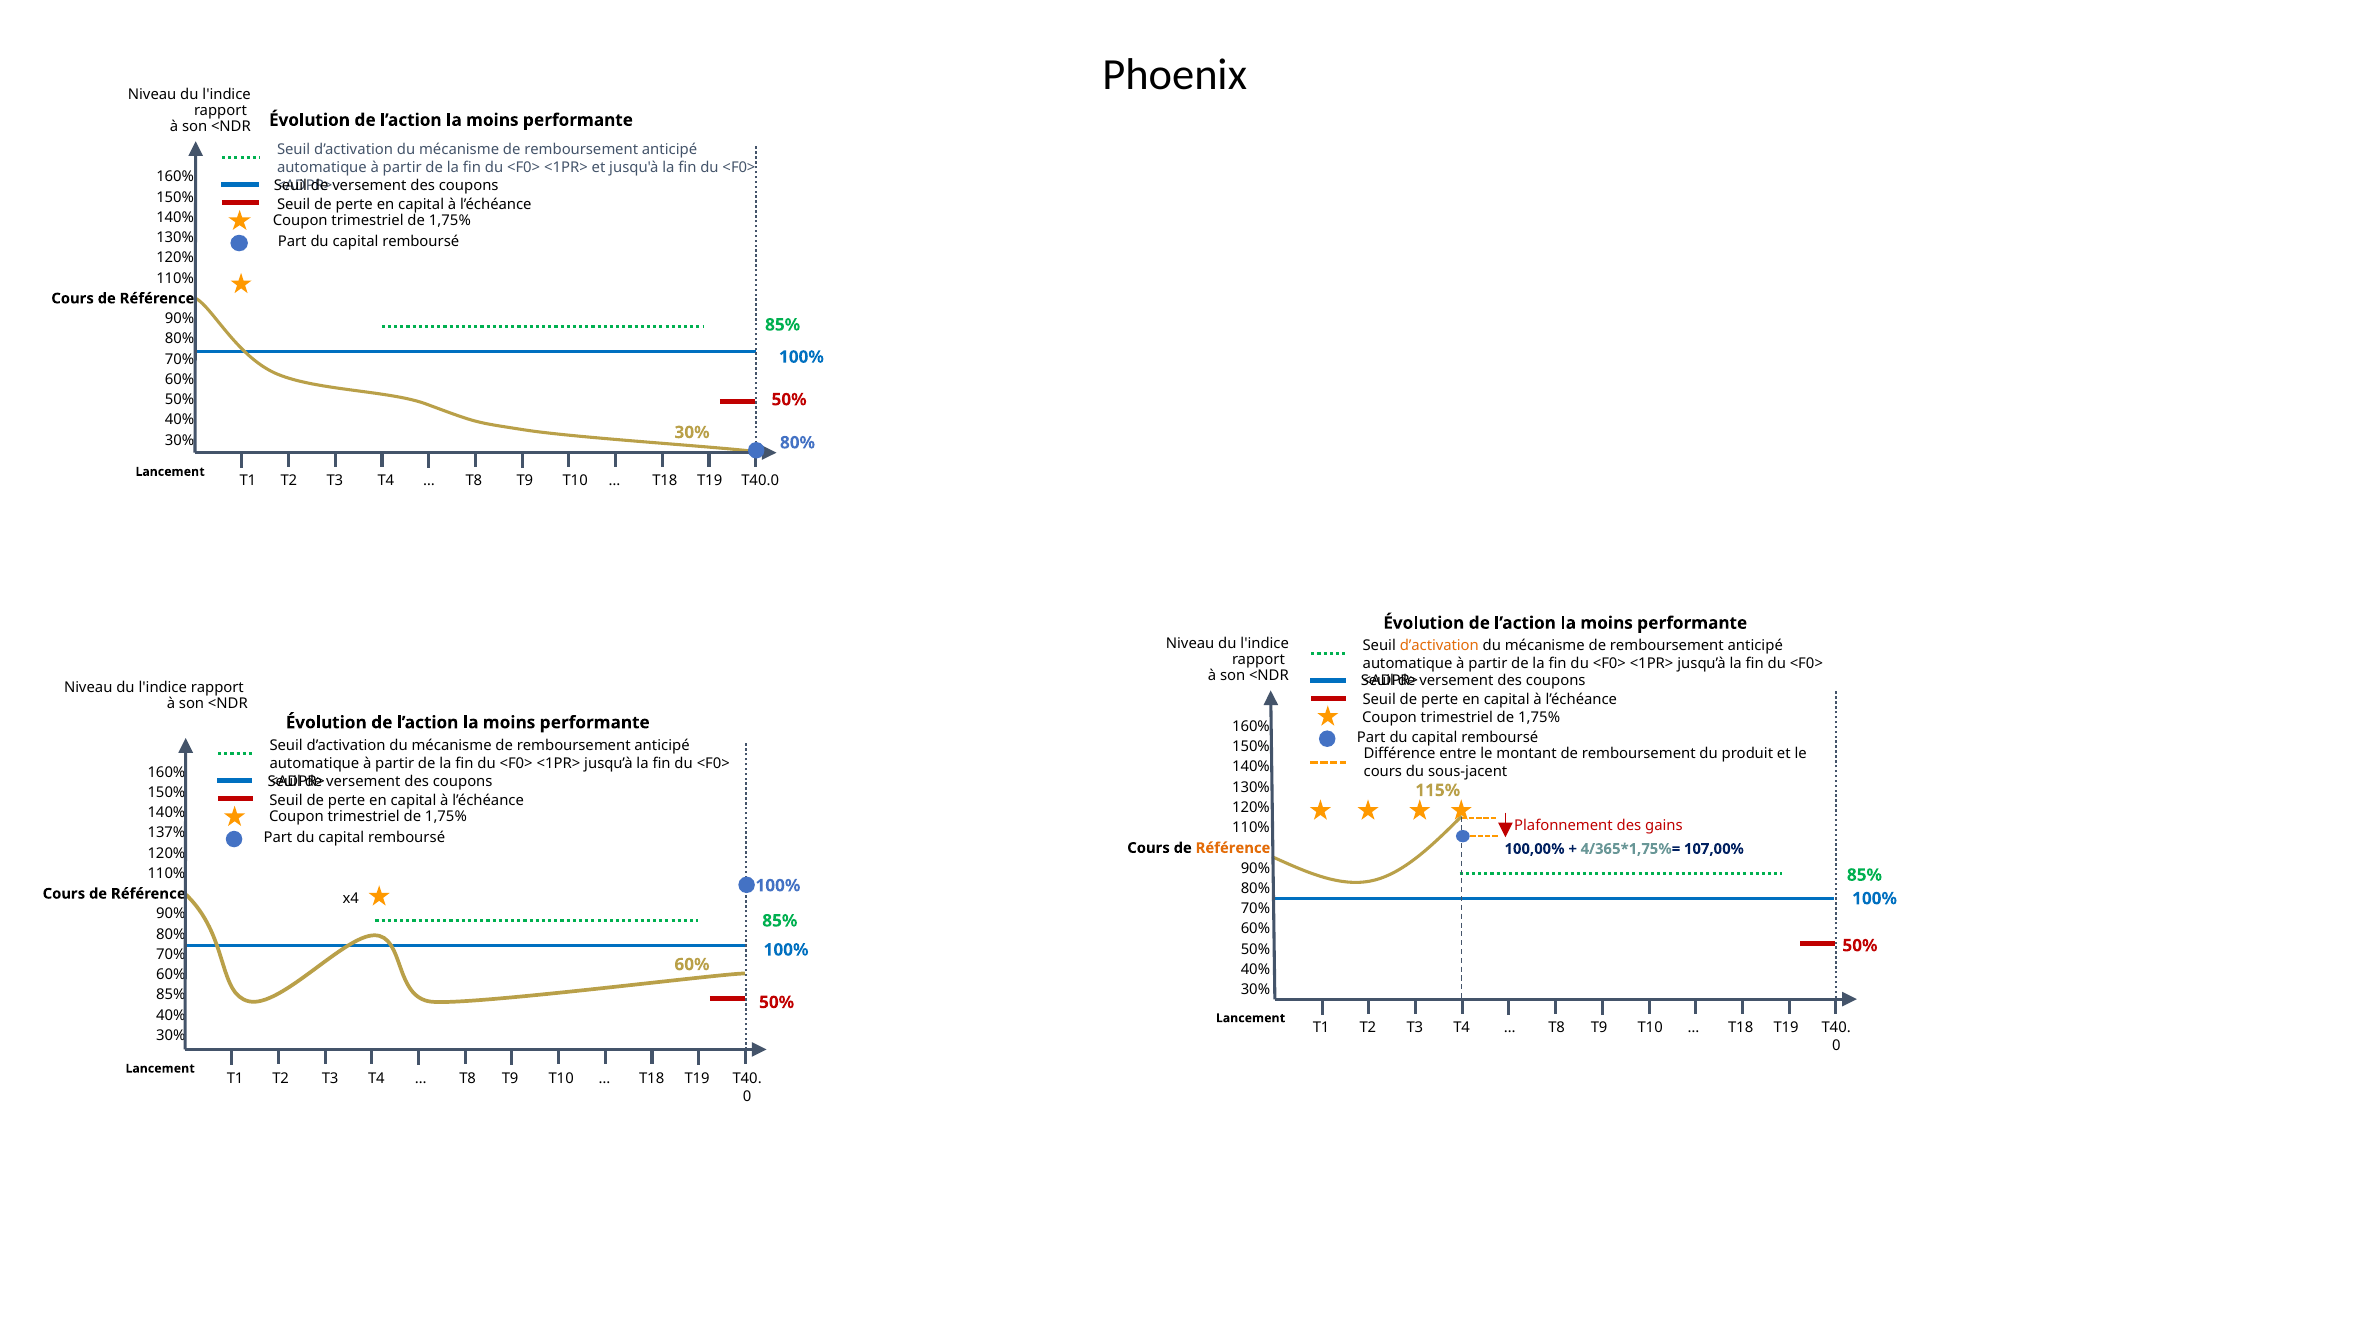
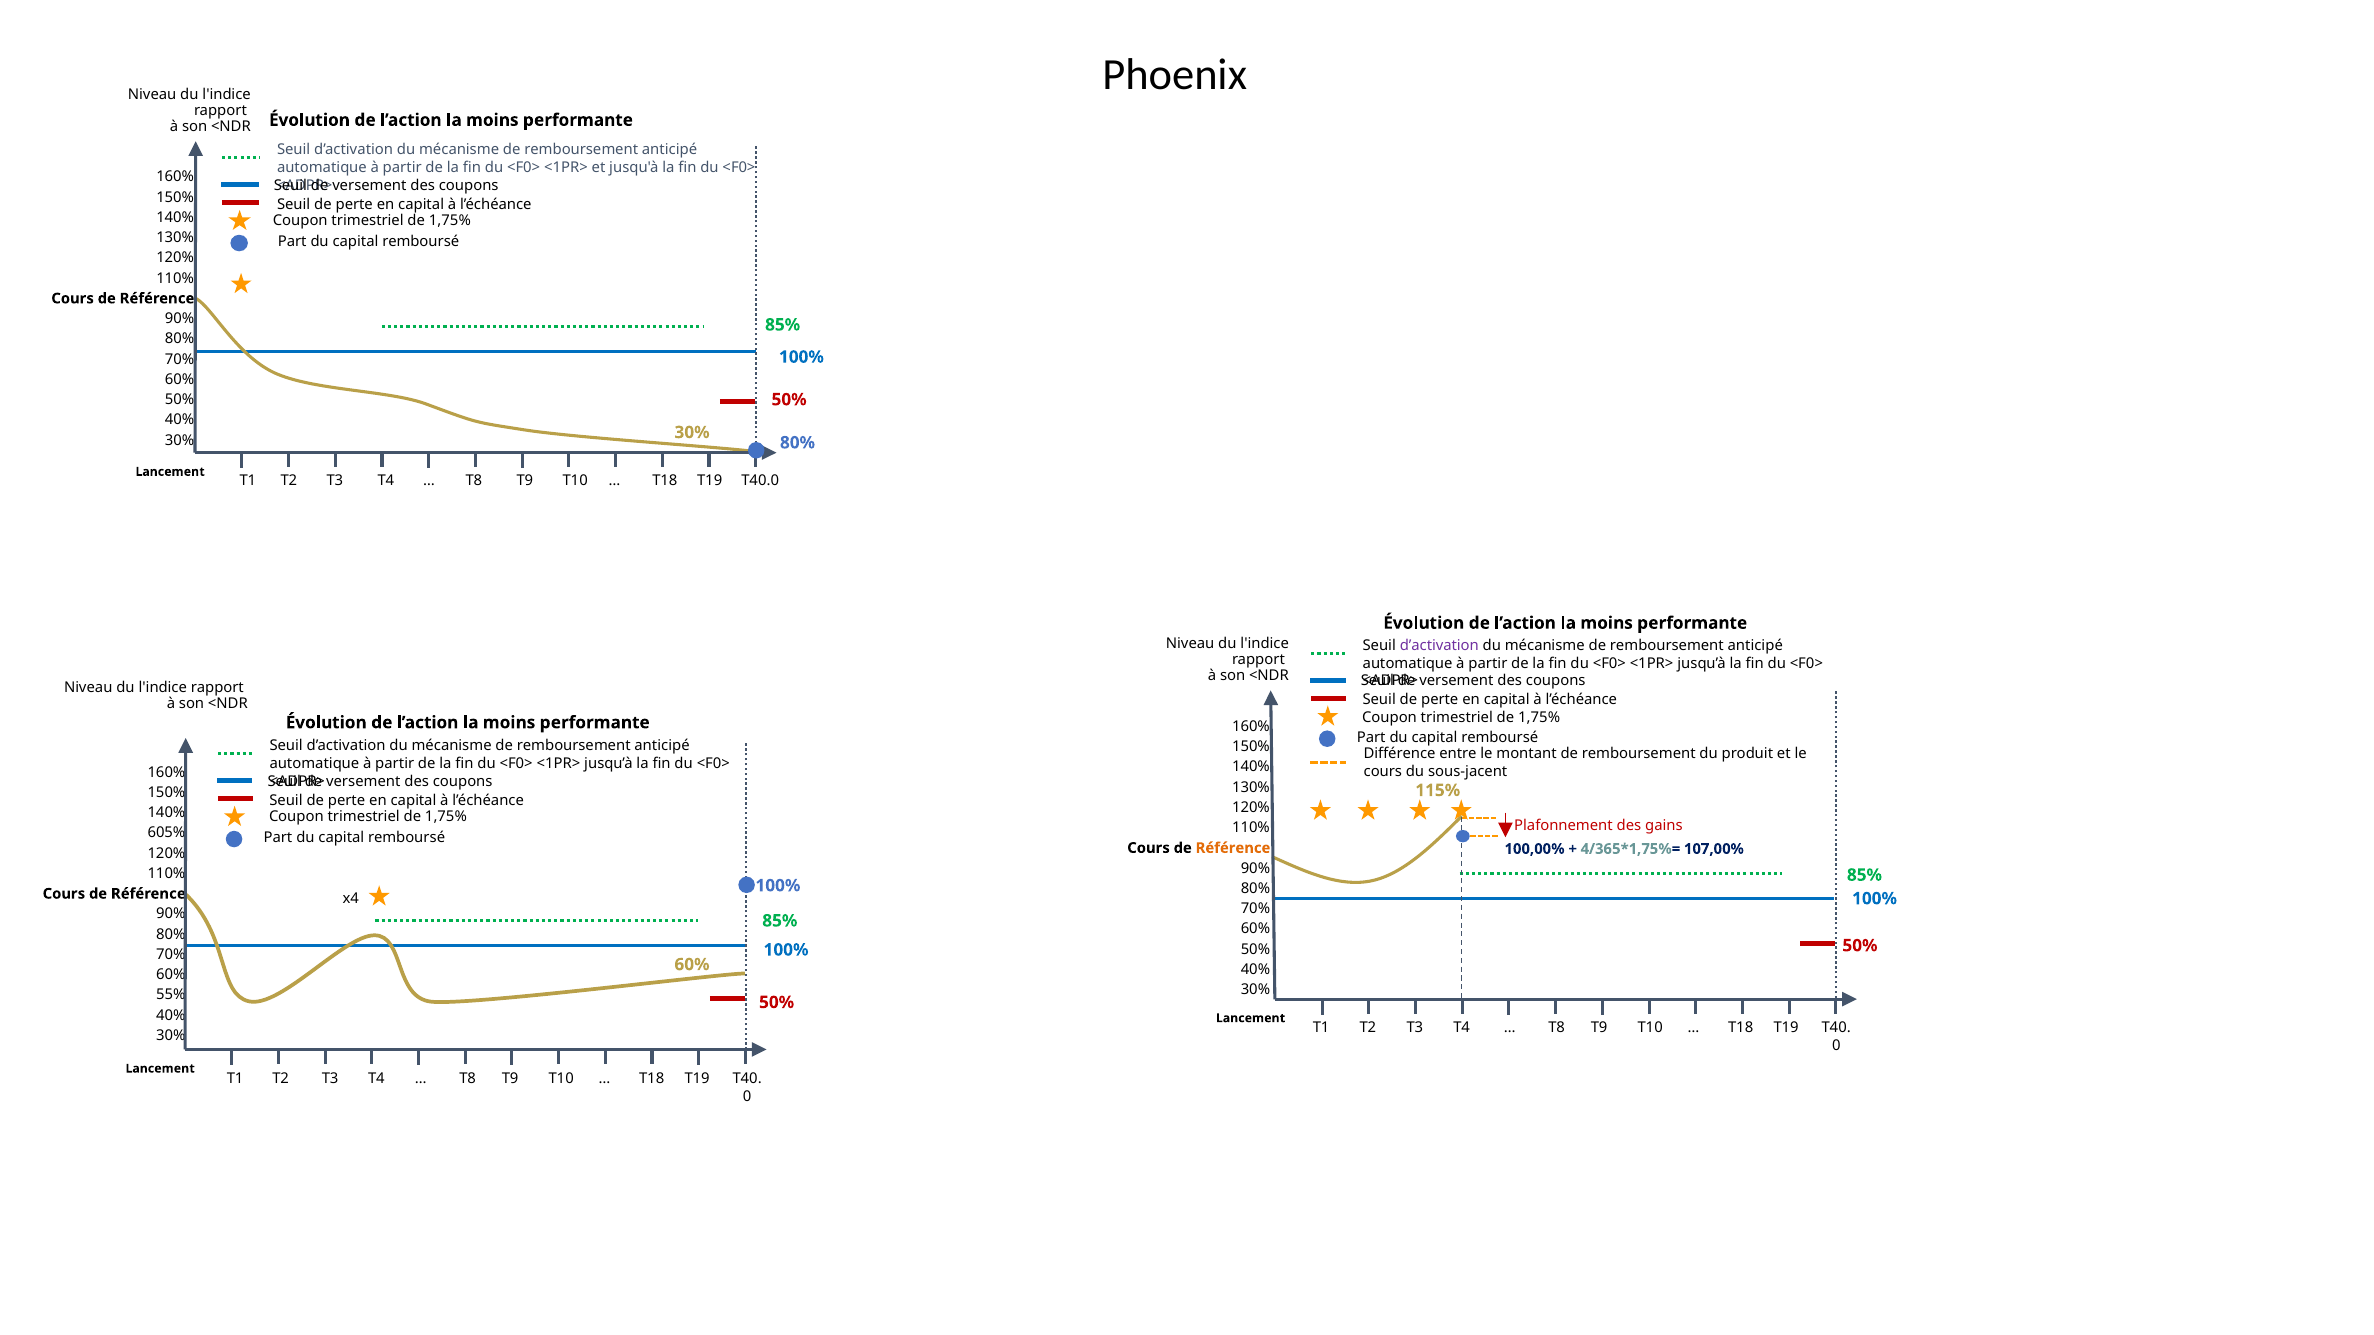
d’activation colour: orange -> purple (1439, 646)
137%: 137% -> 605% (166, 833)
85%: 85% -> 55% (171, 995)
